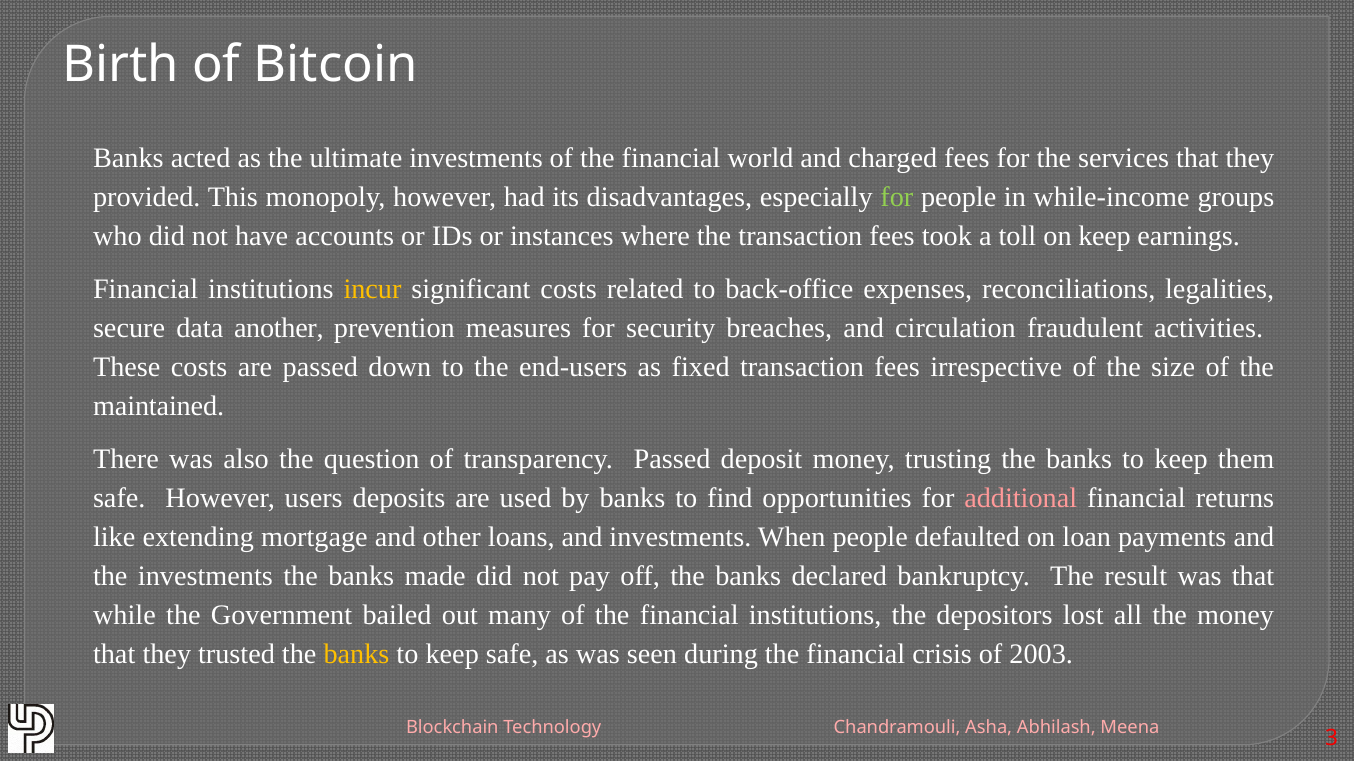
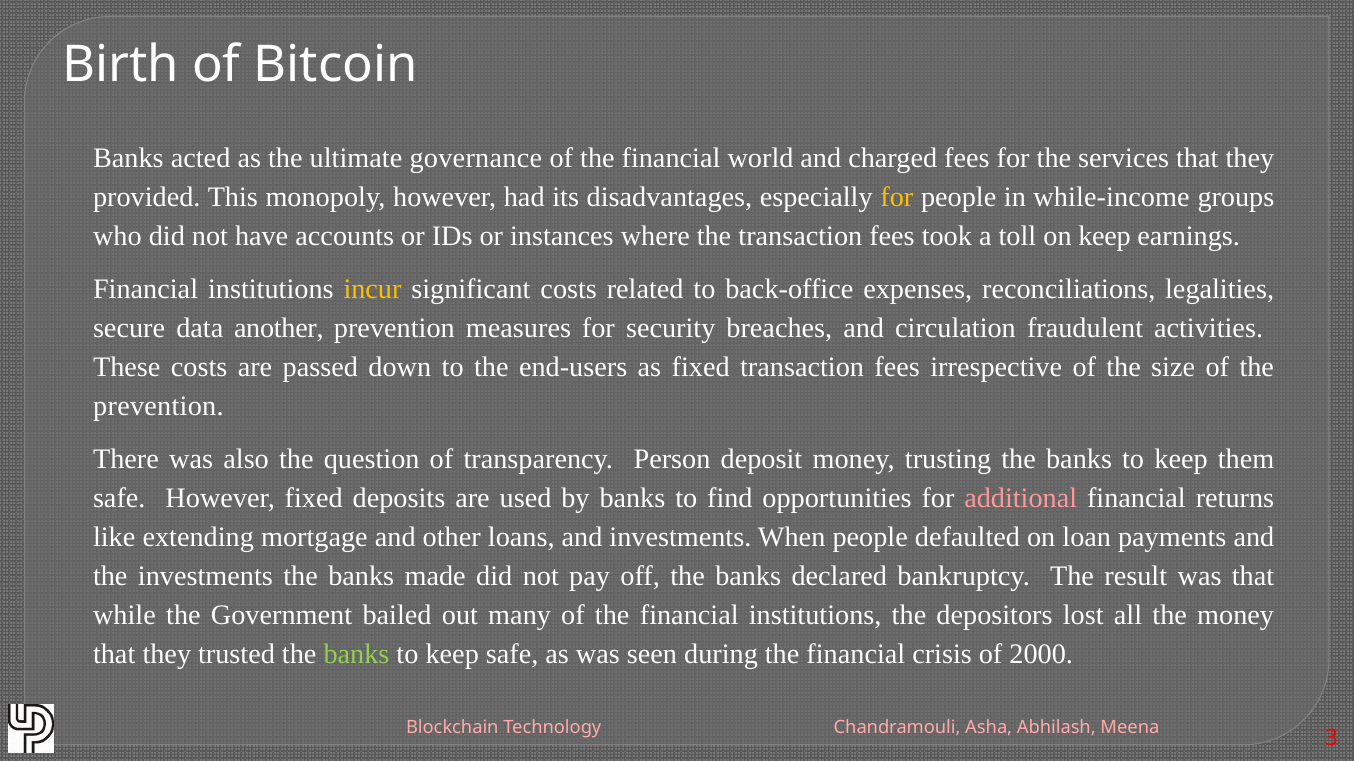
ultimate investments: investments -> governance (476, 159)
for colour: light green -> yellow (897, 198)
maintained: maintained -> prevention (158, 407)
transparency Passed: Passed -> Person (672, 460)
However users: users -> fixed (314, 499)
banks colour: yellow -> light green (357, 654)
2003: 2003 -> 2000 (1041, 654)
